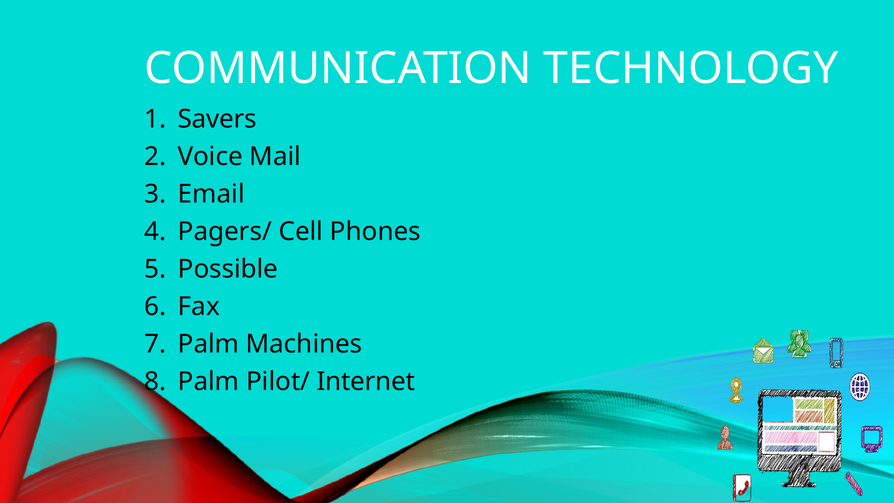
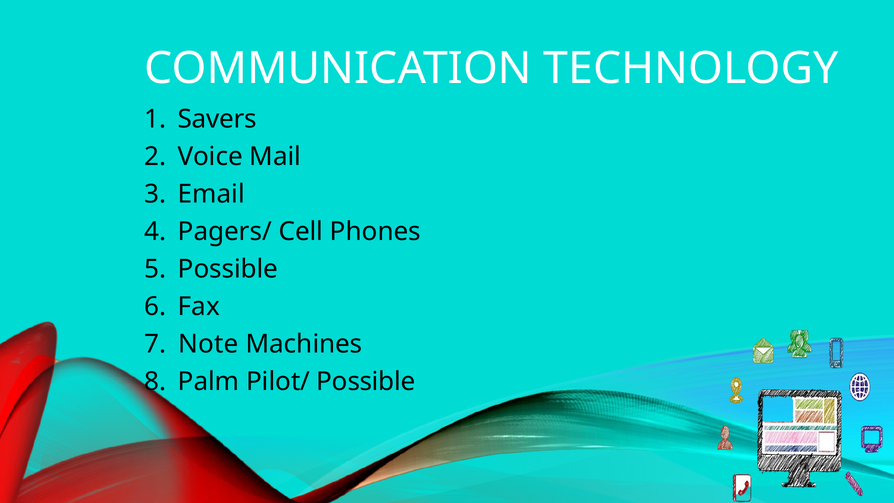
Palm: Palm -> Note (208, 344)
Pilot/ Internet: Internet -> Possible (366, 381)
